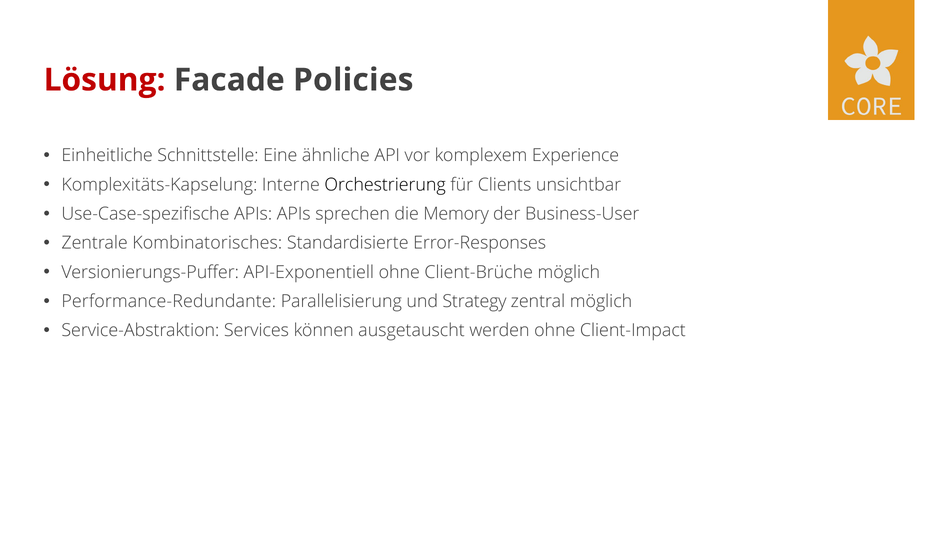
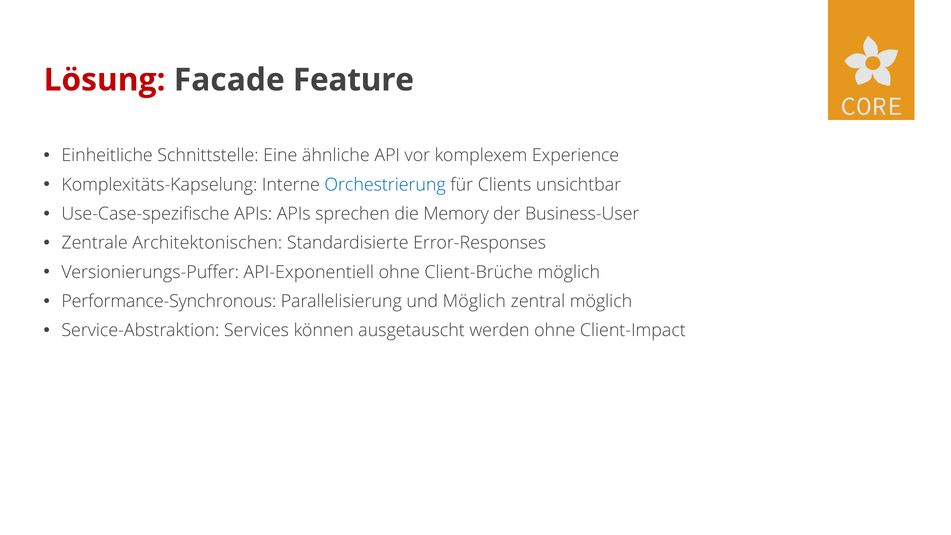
Policies: Policies -> Feature (353, 80)
Orchestrierung colour: black -> blue (385, 185)
Kombinatorisches: Kombinatorisches -> Architektonischen (207, 243)
Performance-Redundante: Performance-Redundante -> Performance-Synchronous (169, 301)
und Strategy: Strategy -> Möglich (474, 301)
